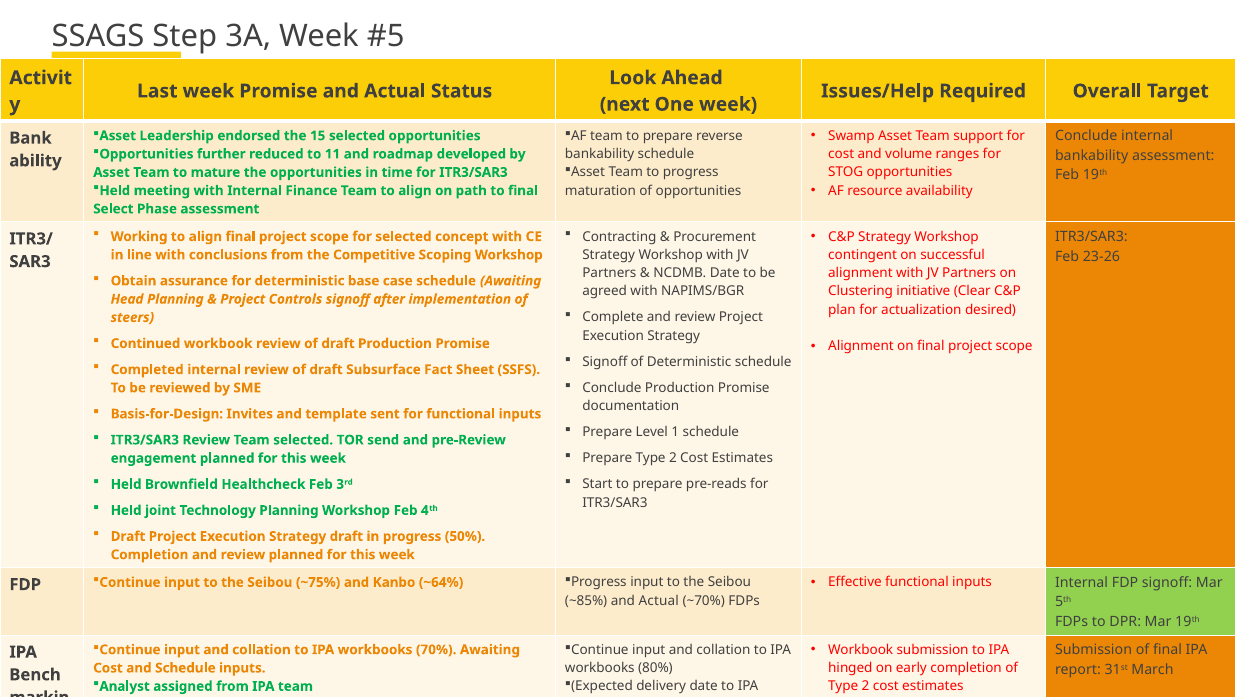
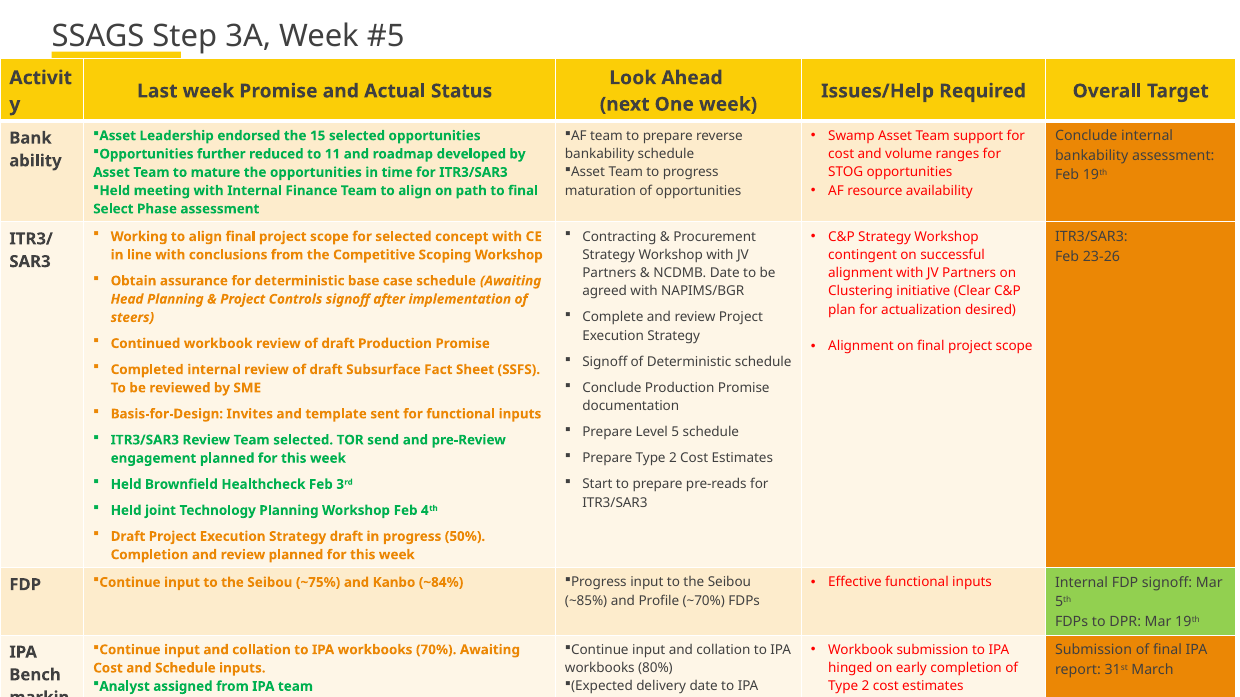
1: 1 -> 5 (675, 433)
~64%: ~64% -> ~84% (441, 583)
~85% and Actual: Actual -> Profile (659, 601)
